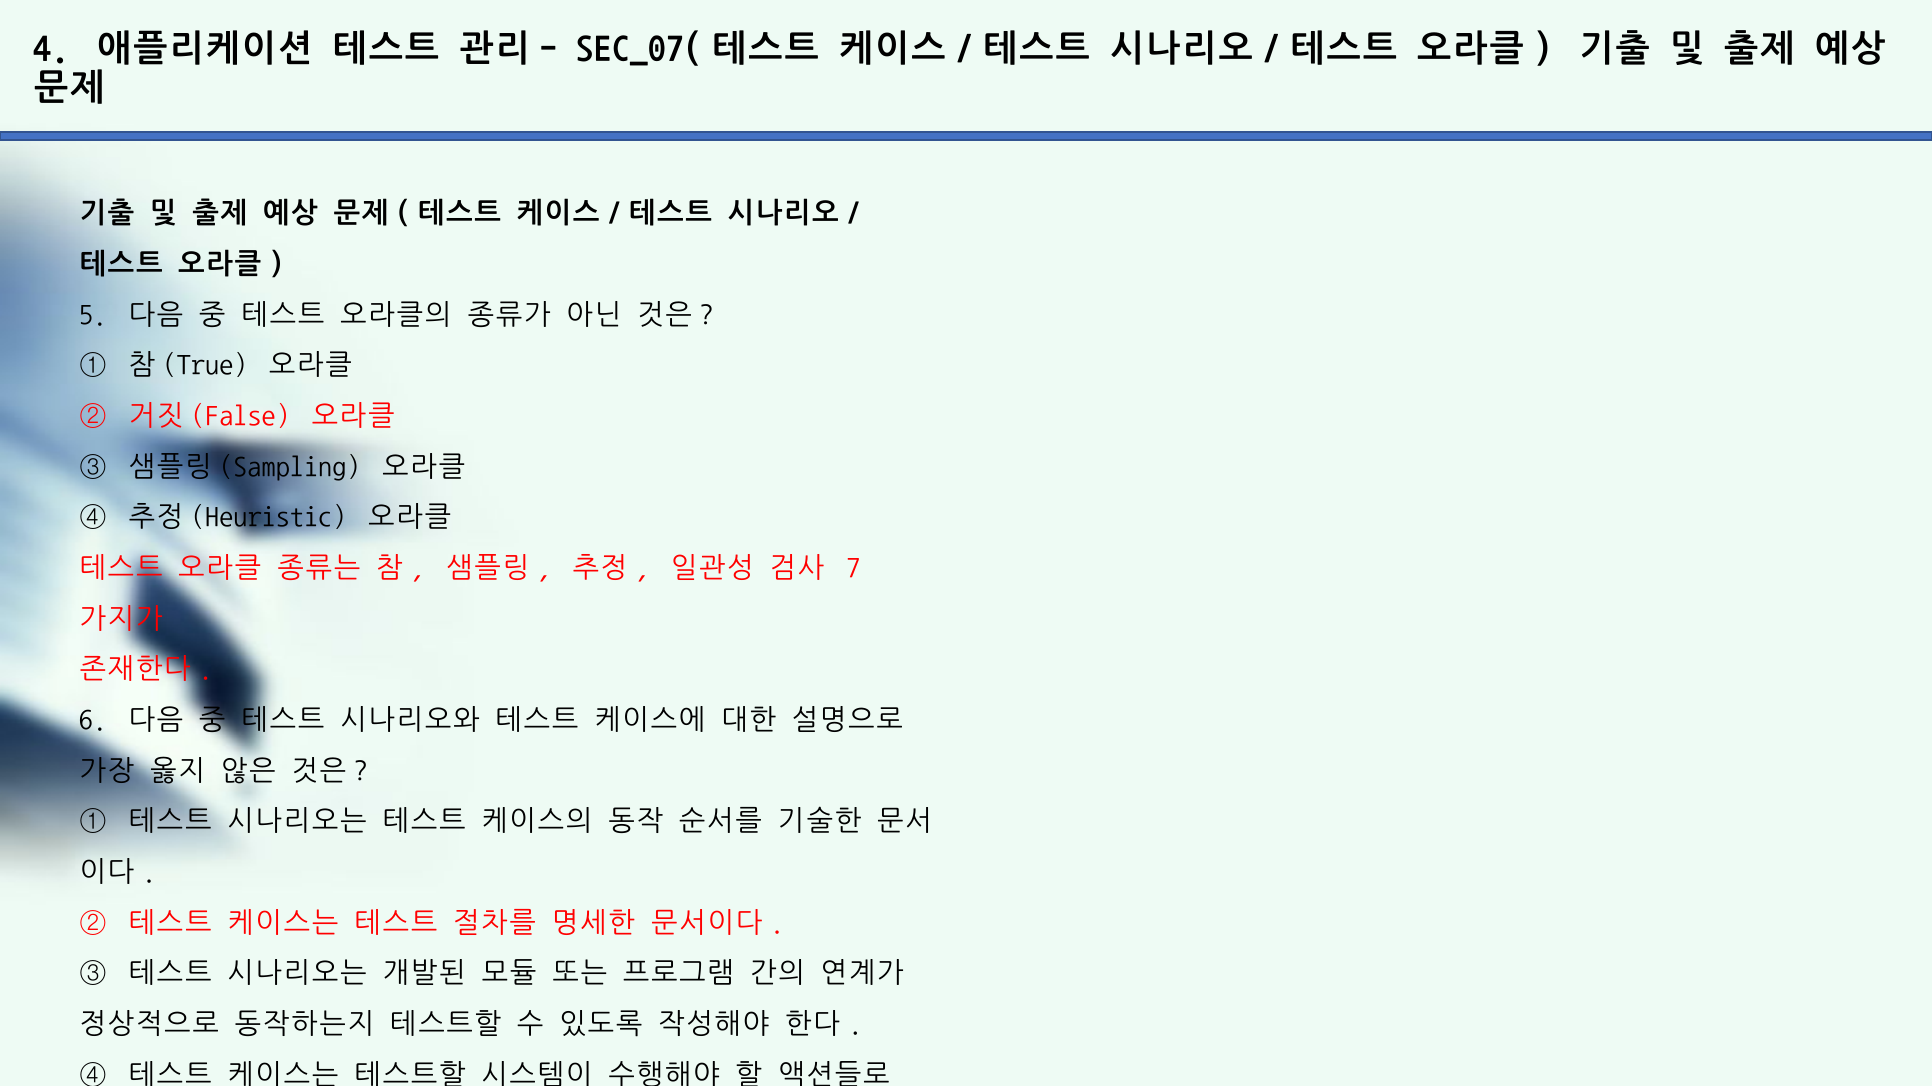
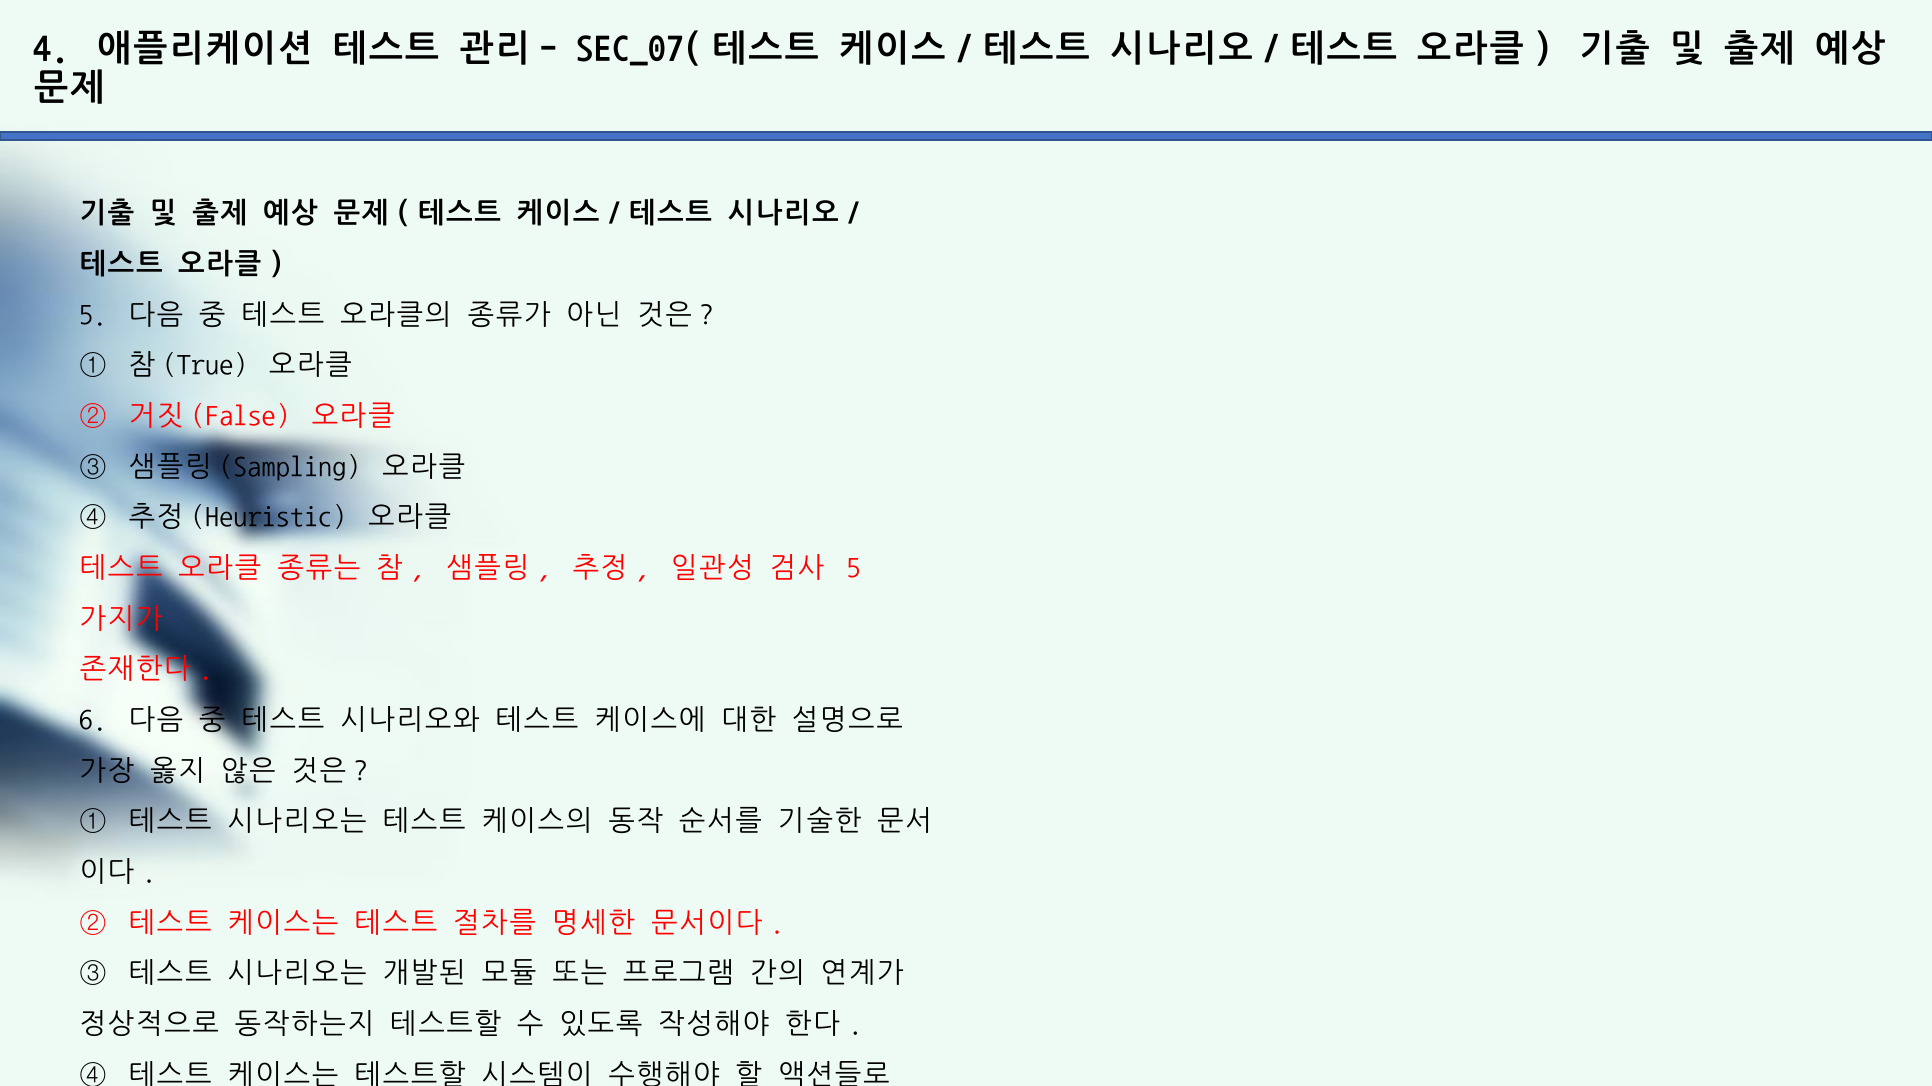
7: 7 -> 5 (853, 567)
